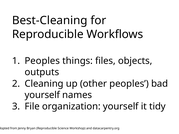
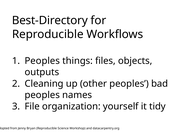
Best-Cleaning: Best-Cleaning -> Best-Directory (50, 20)
yourself: yourself -> peoples (42, 95)
